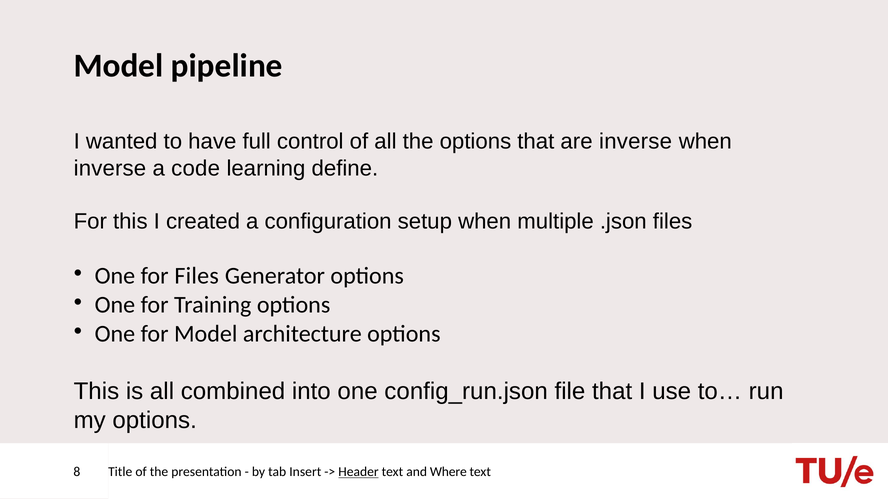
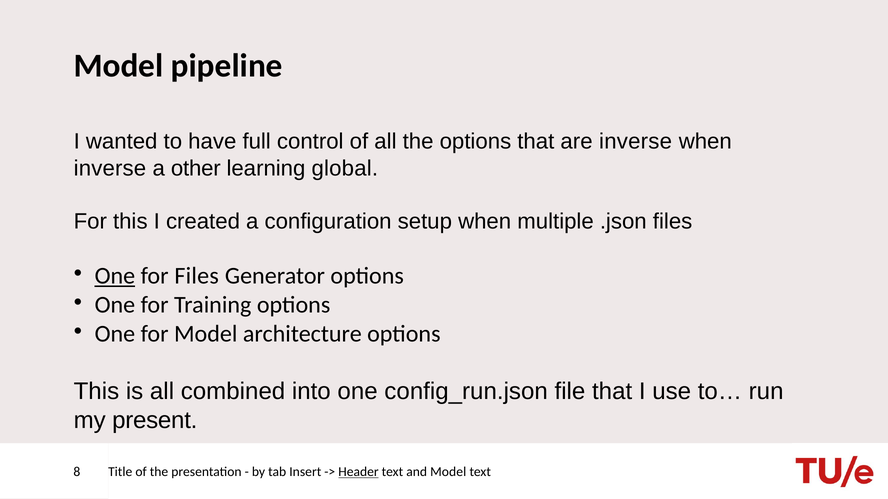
code: code -> other (196, 168)
define: define -> global (345, 168)
One underline: none -> present (115, 276)
my options: options -> present (155, 421)
and Where: Where -> Model (448, 472)
